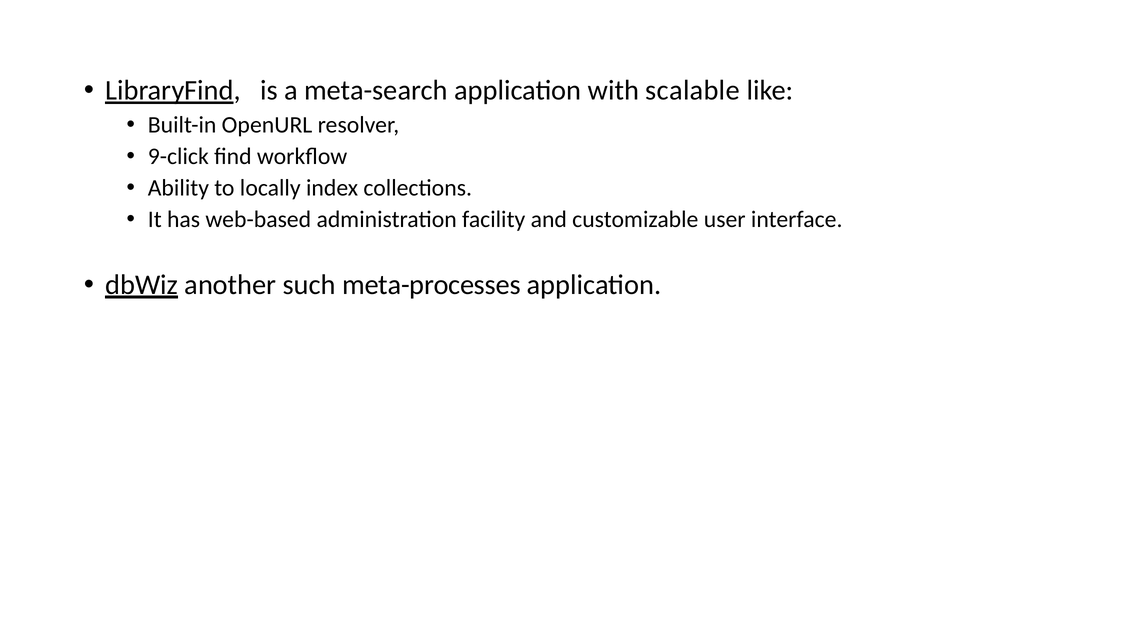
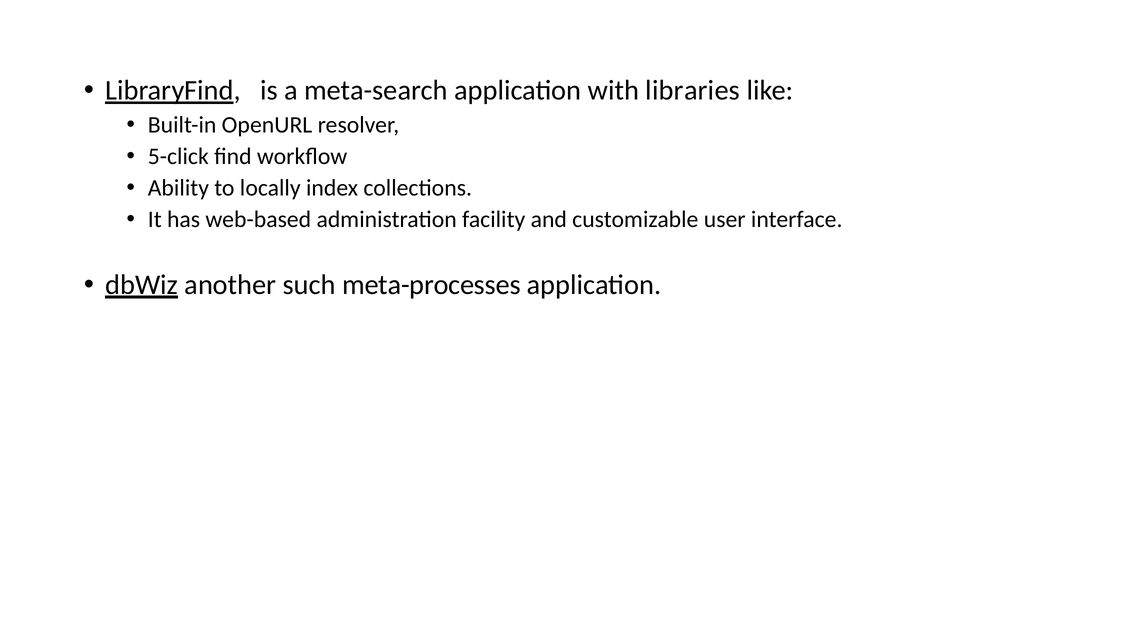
scalable: scalable -> libraries (693, 91)
9-click: 9-click -> 5-click (178, 156)
